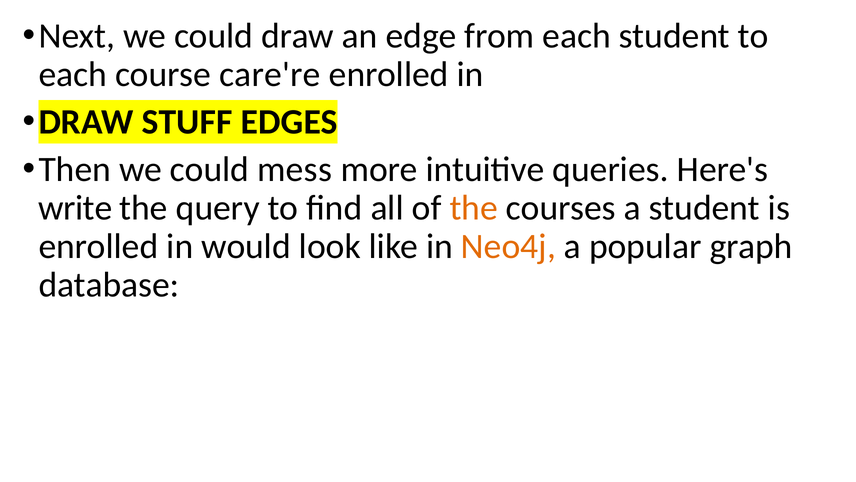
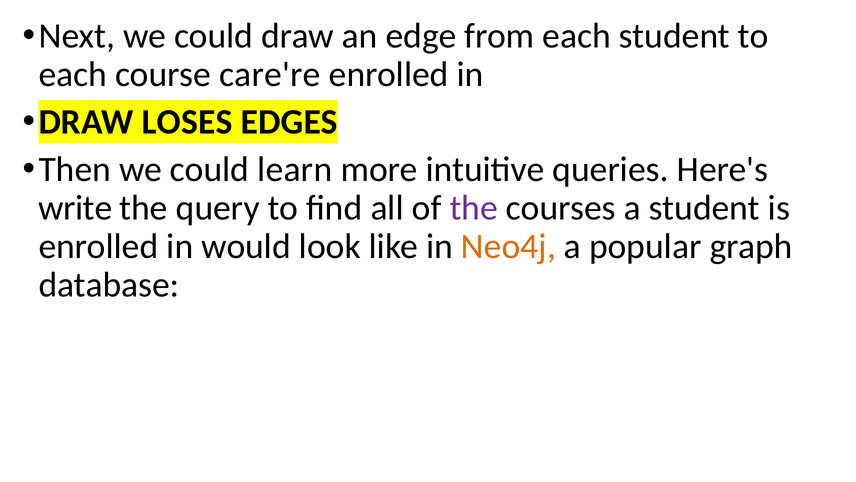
STUFF: STUFF -> LOSES (187, 122)
mess: mess -> learn (295, 169)
the colour: orange -> purple (474, 208)
